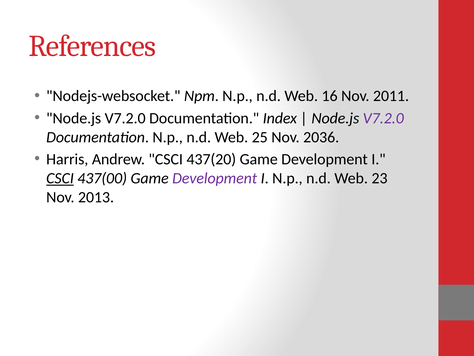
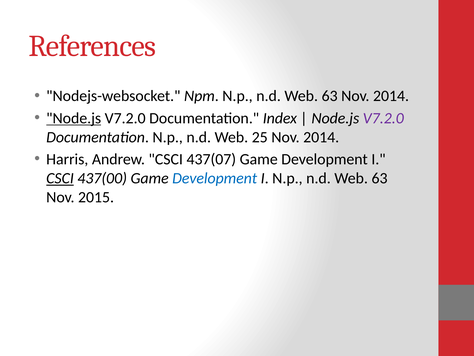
16: 16 -> 63 (330, 96)
2011: 2011 -> 2014 (391, 96)
Node.js underline: none -> present (74, 118)
25 Nov 2036: 2036 -> 2014 (321, 137)
437(20: 437(20 -> 437(07 (211, 159)
Development colour: purple -> blue (215, 178)
23: 23 -> 63 (380, 178)
2013: 2013 -> 2015 (96, 197)
